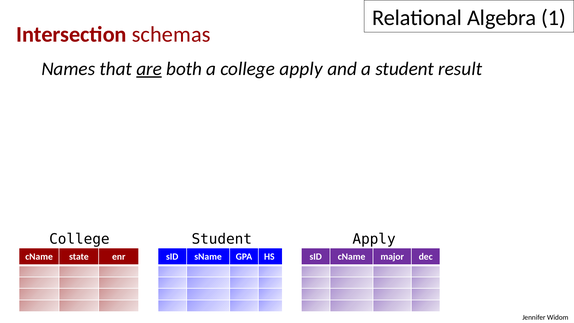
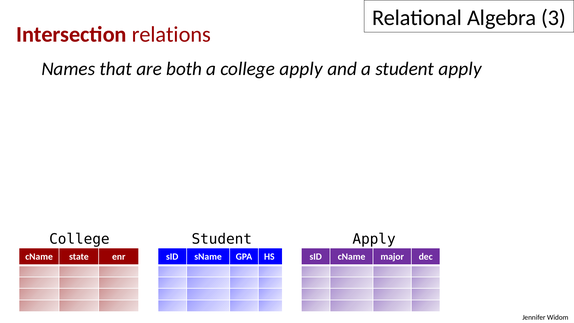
1: 1 -> 3 (554, 18)
schemas: schemas -> relations (171, 35)
are underline: present -> none (149, 69)
a student result: result -> apply (460, 69)
